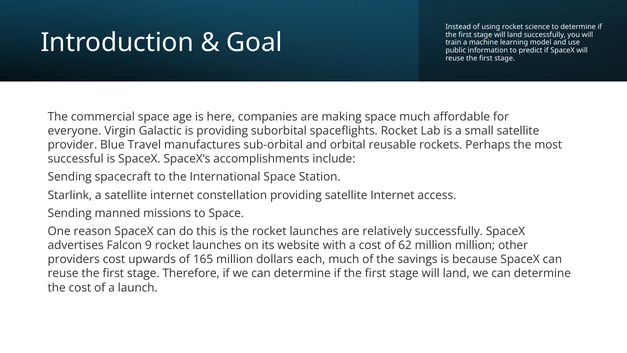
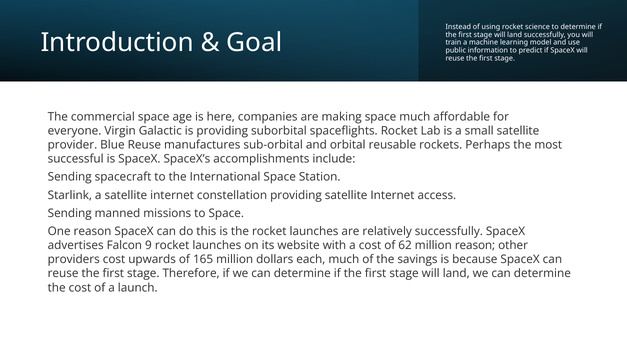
Blue Travel: Travel -> Reuse (144, 145)
million million: million -> reason (475, 245)
